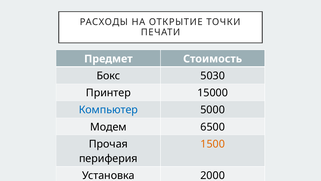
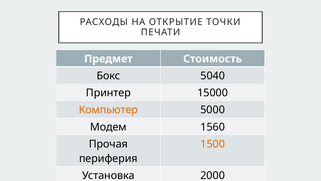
5030: 5030 -> 5040 (213, 76)
Компьютер colour: blue -> orange (108, 110)
6500: 6500 -> 1560 (213, 127)
